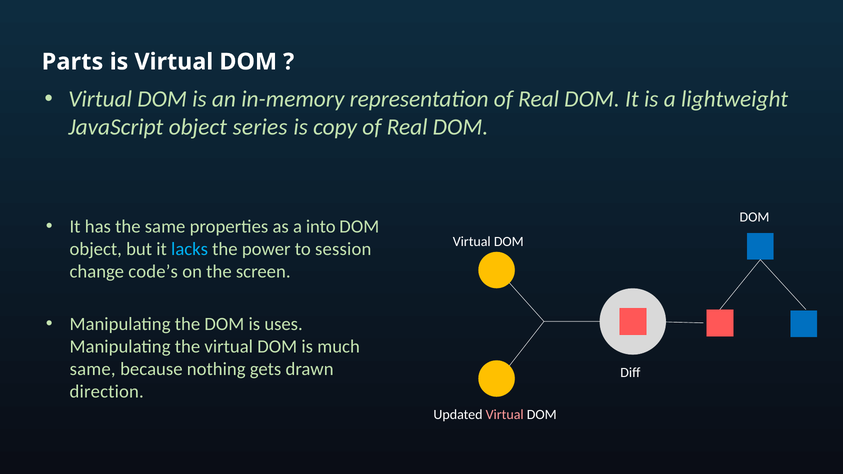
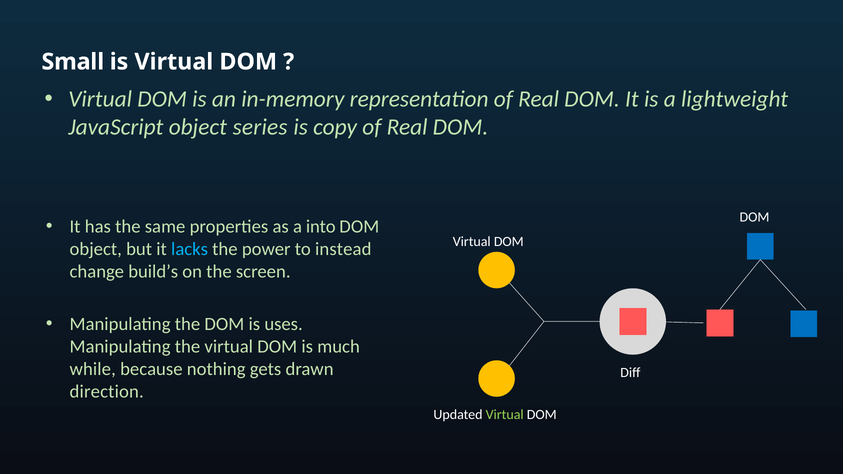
Parts: Parts -> Small (73, 62)
session: session -> instead (343, 249)
code’s: code’s -> build’s (153, 272)
same: same -> while (93, 369)
Virtual colour: pink -> light green (505, 415)
